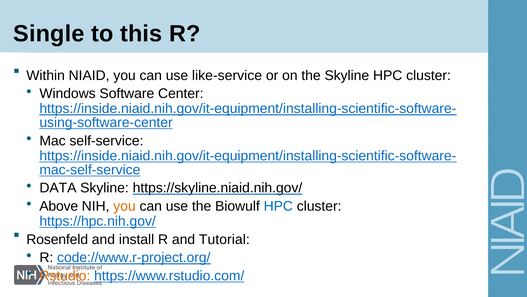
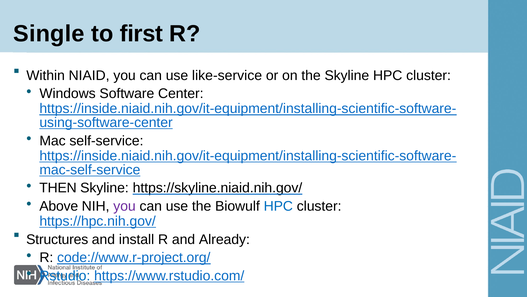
this: this -> first (141, 34)
DATA: DATA -> THEN (58, 188)
you colour: orange -> purple (125, 206)
Rosenfeld: Rosenfeld -> Structures (57, 239)
Tutorial: Tutorial -> Already (224, 239)
Rstudio colour: orange -> blue (65, 275)
